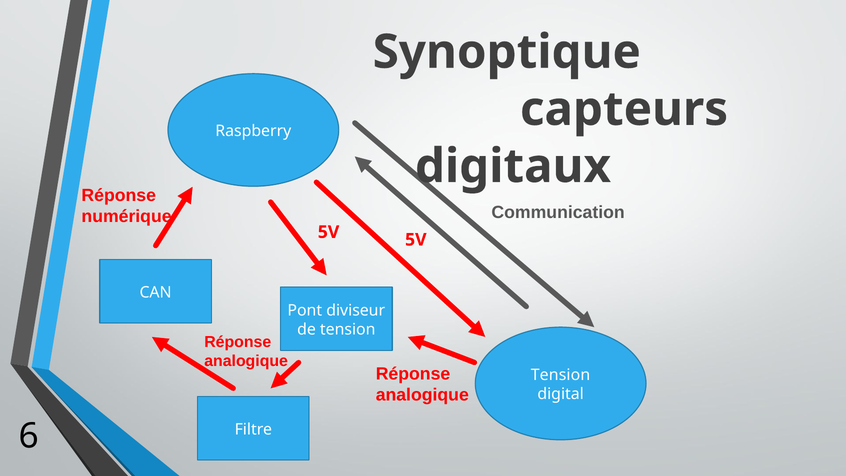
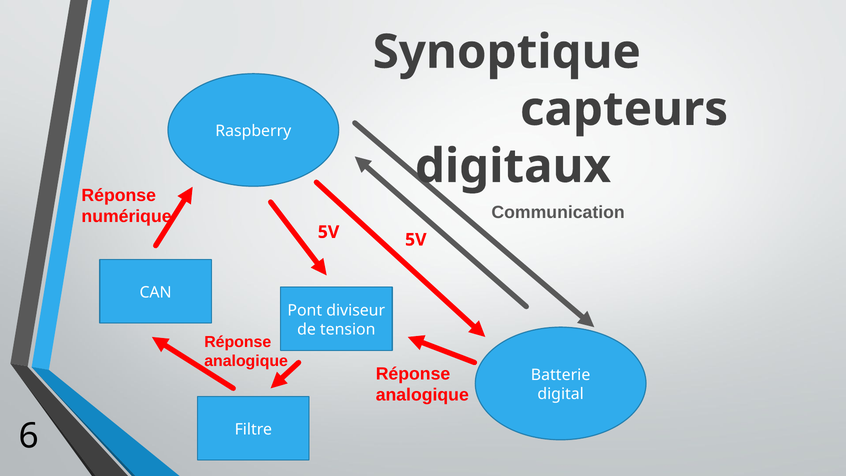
Tension: Tension -> Batterie (561, 375)
